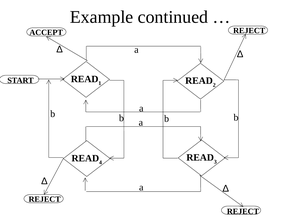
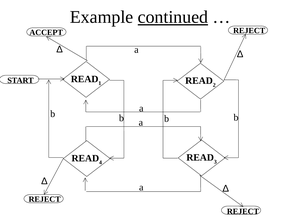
continued underline: none -> present (173, 17)
